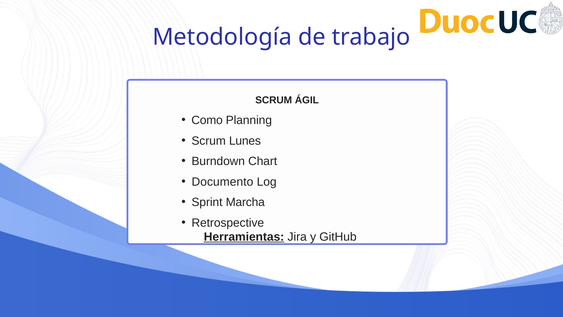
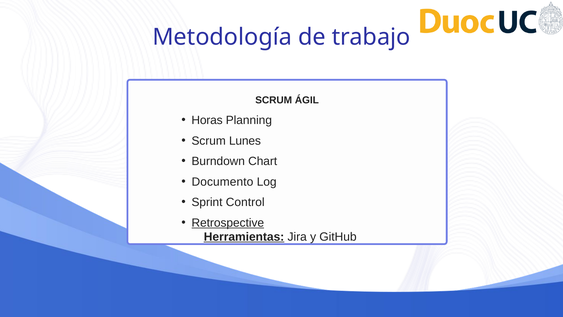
Como: Como -> Horas (207, 120)
Marcha: Marcha -> Control (245, 202)
Retrospective underline: none -> present (228, 223)
